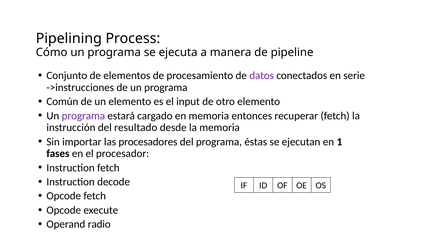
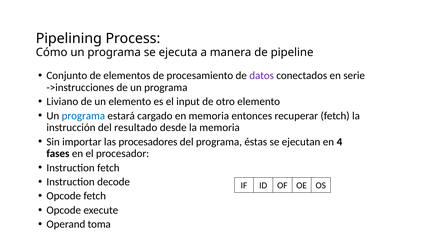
Común: Común -> Liviano (62, 102)
programa colour: purple -> blue (83, 116)
1: 1 -> 4 (339, 142)
radio: radio -> toma (99, 224)
